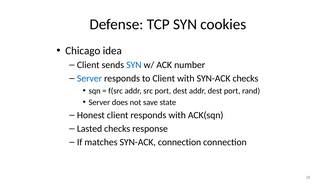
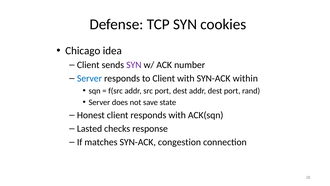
SYN colour: blue -> purple (134, 65)
SYN-ACK checks: checks -> within (245, 78)
SYN-ACK connection: connection -> congestion (179, 142)
